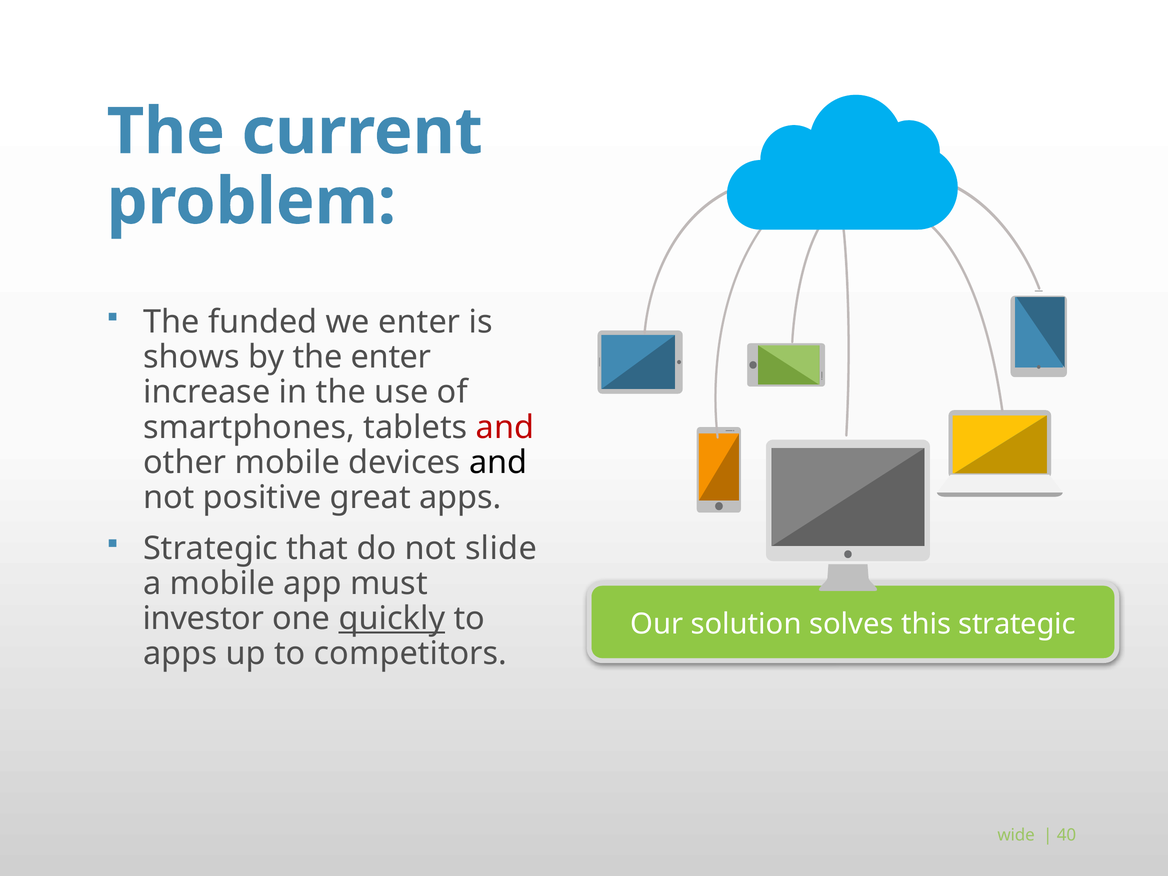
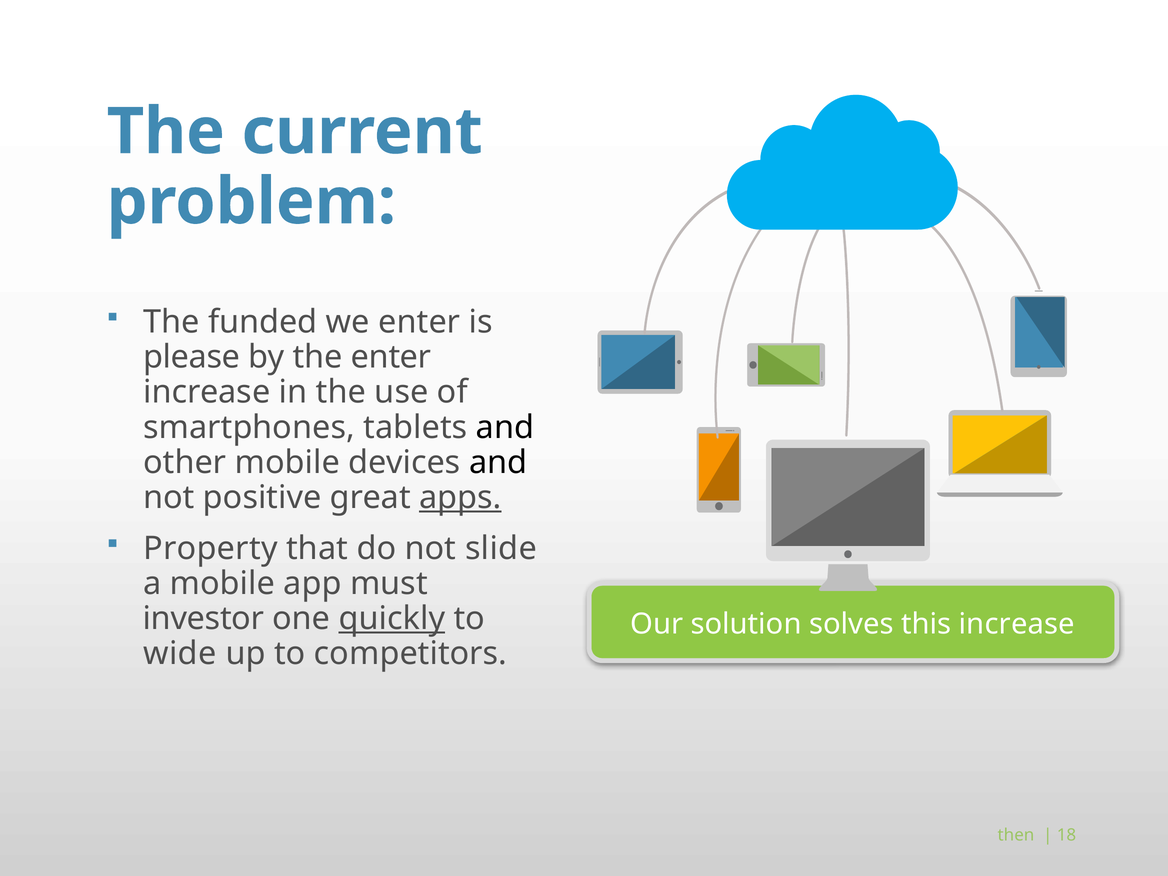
shows: shows -> please (192, 357)
and colour: red -> black (505, 427)
apps underline: none -> present (460, 497)
Strategic: Strategic -> Property (210, 549)
this strategic: strategic -> increase (1017, 624)
apps: apps -> wide (180, 654)
wide: wide -> then (1016, 835)
40: 40 -> 18 (1066, 835)
